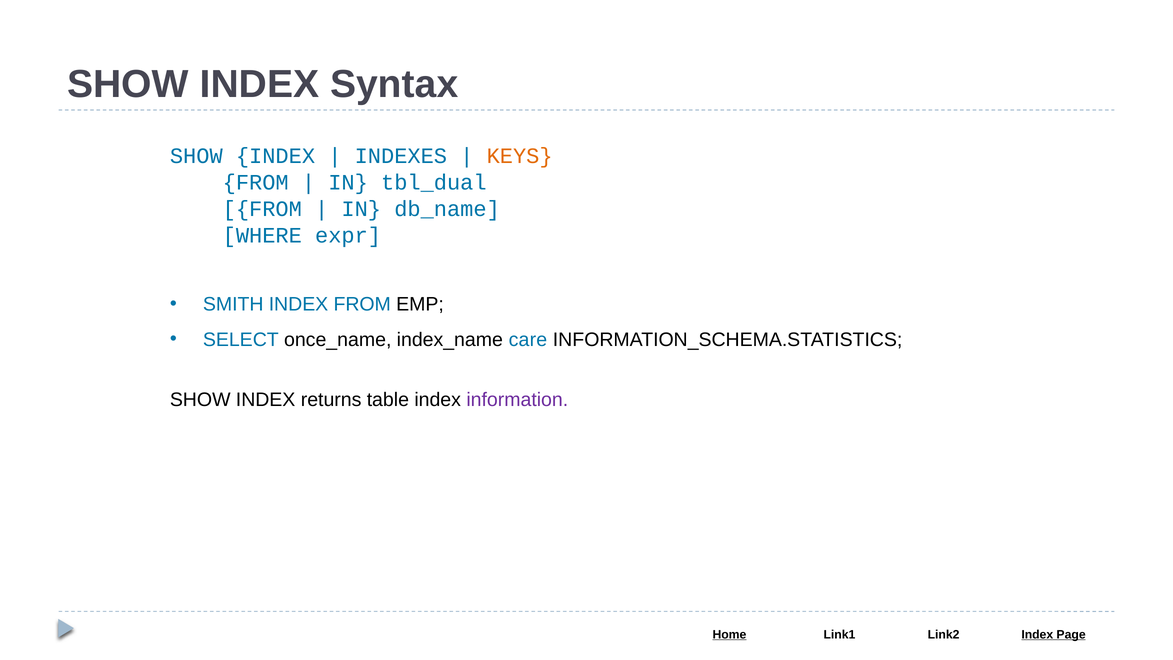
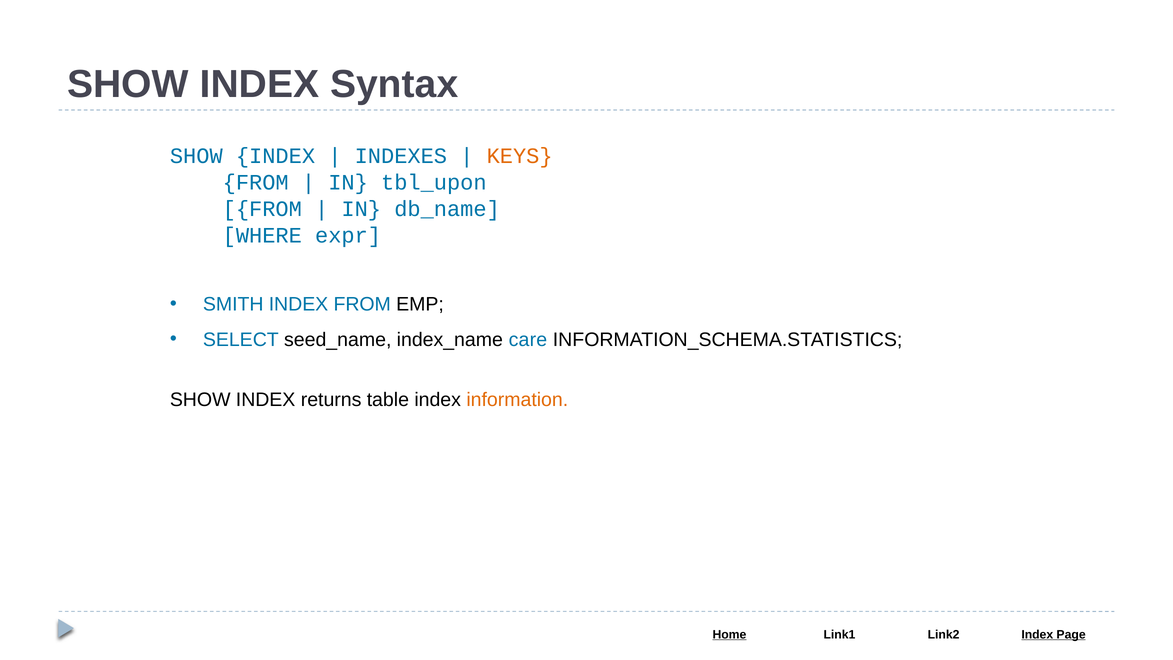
tbl_dual: tbl_dual -> tbl_upon (434, 183)
once_name: once_name -> seed_name (338, 339)
information colour: purple -> orange (517, 400)
